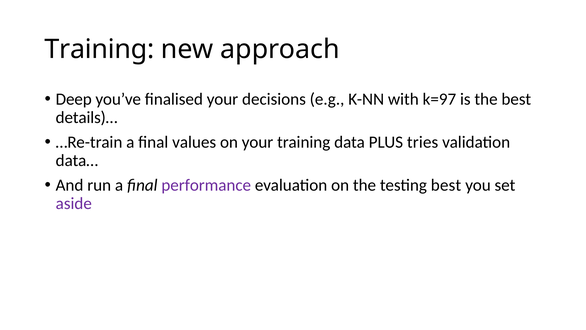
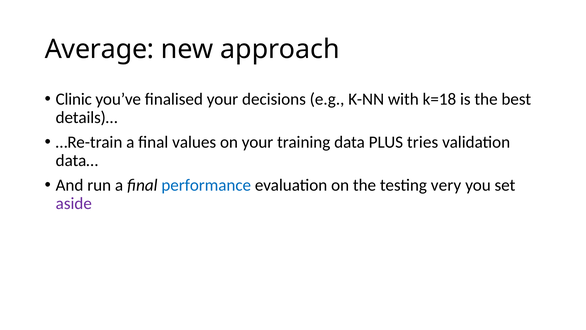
Training: Training -> Average (99, 49)
Deep: Deep -> Clinic (74, 99)
k=97: k=97 -> k=18 (439, 99)
performance colour: purple -> blue (206, 185)
testing best: best -> very (446, 185)
